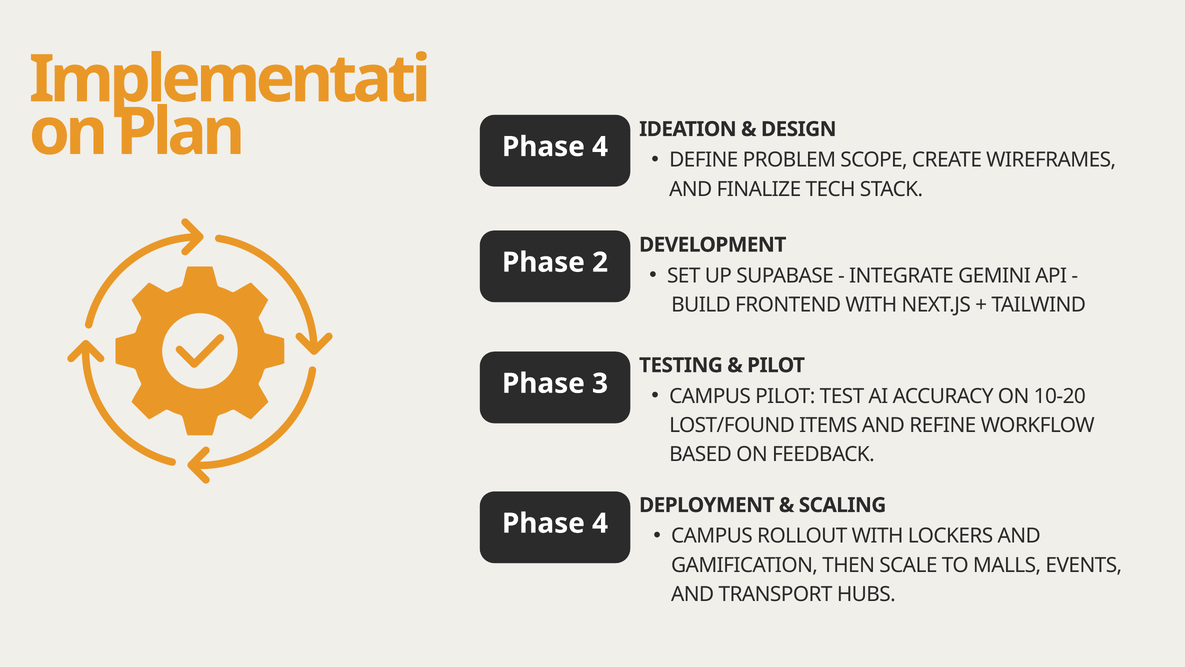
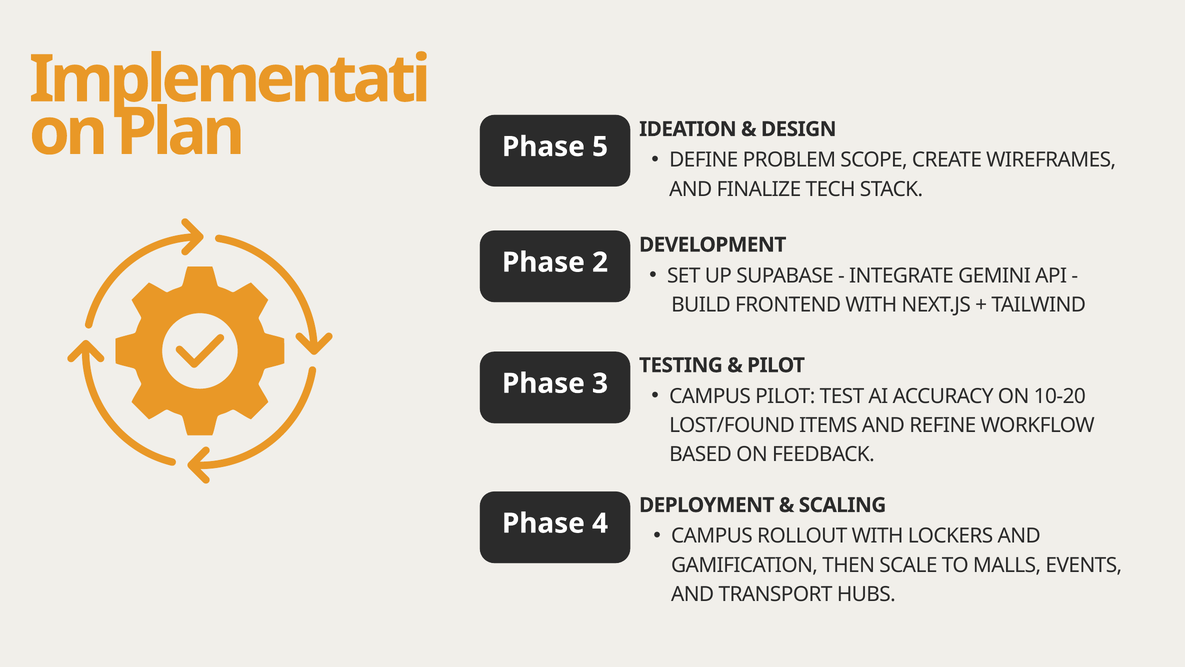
4: 4 -> 5 (600, 147)
